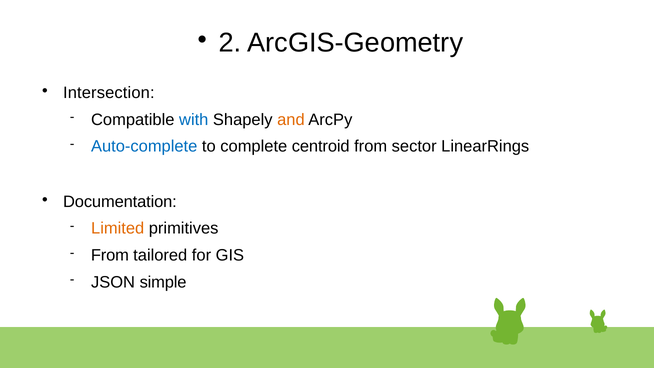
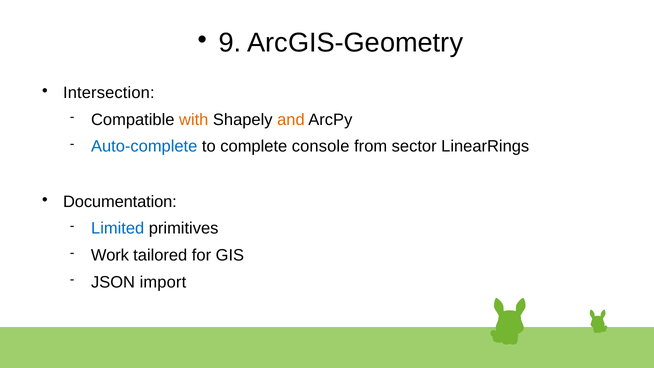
2: 2 -> 9 (230, 43)
with colour: blue -> orange (194, 120)
centroid: centroid -> console (321, 146)
Limited colour: orange -> blue (118, 228)
From: From -> Work (110, 255)
simple: simple -> import (163, 282)
